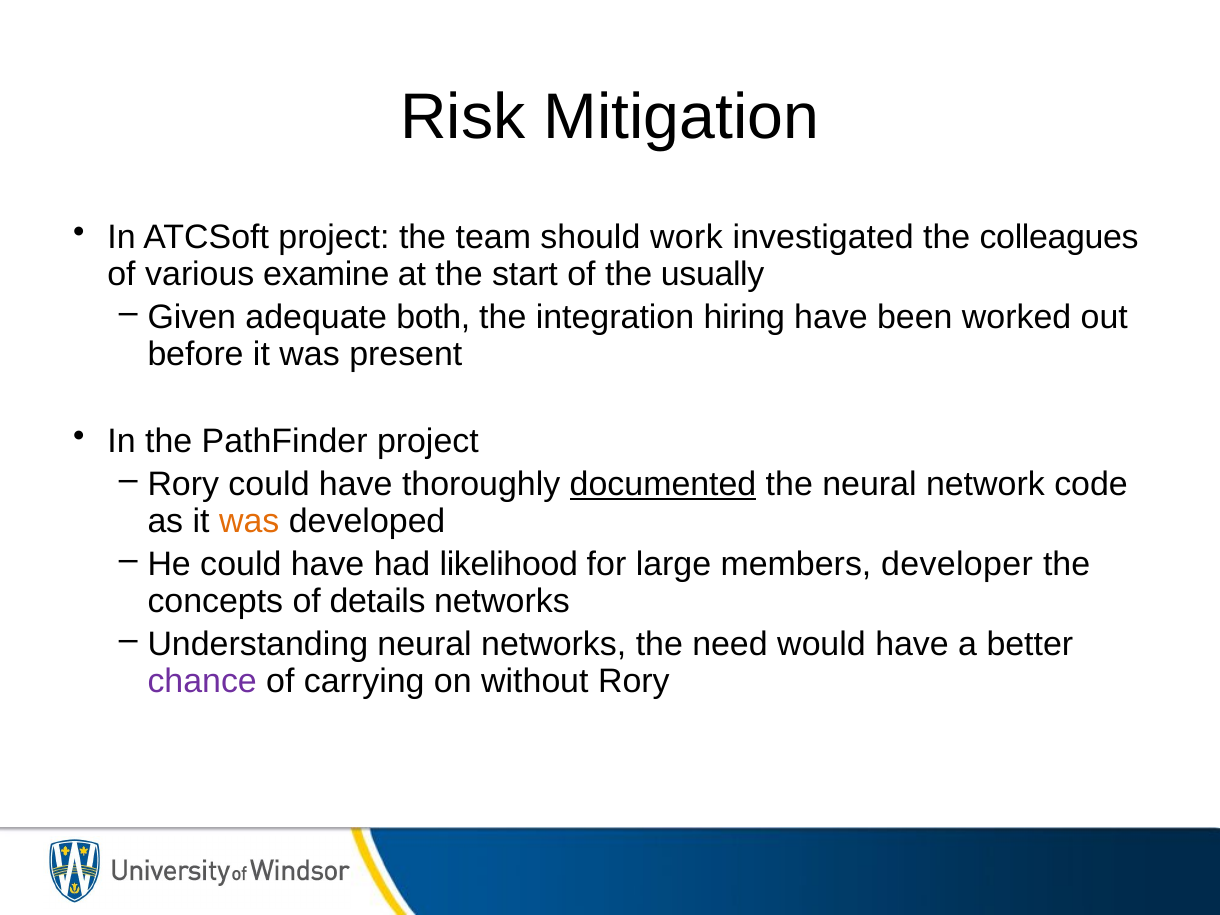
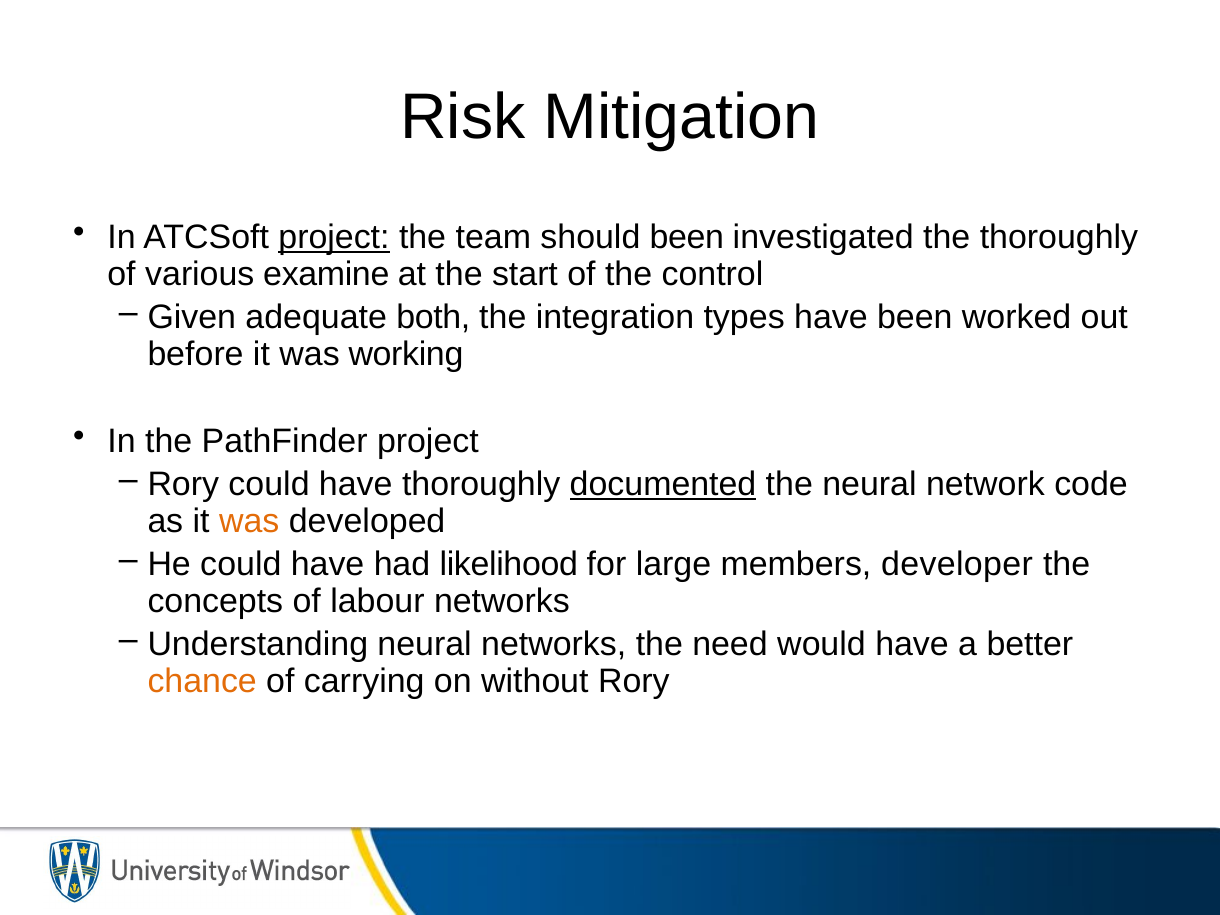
project underline: none -> present (334, 238)
should work: work -> been (687, 238)
the colleagues: colleagues -> thoroughly (1059, 238)
usually: usually -> control (712, 274)
hiring: hiring -> types (744, 318)
present: present -> working (406, 354)
details: details -> labour (377, 601)
chance colour: purple -> orange (202, 681)
